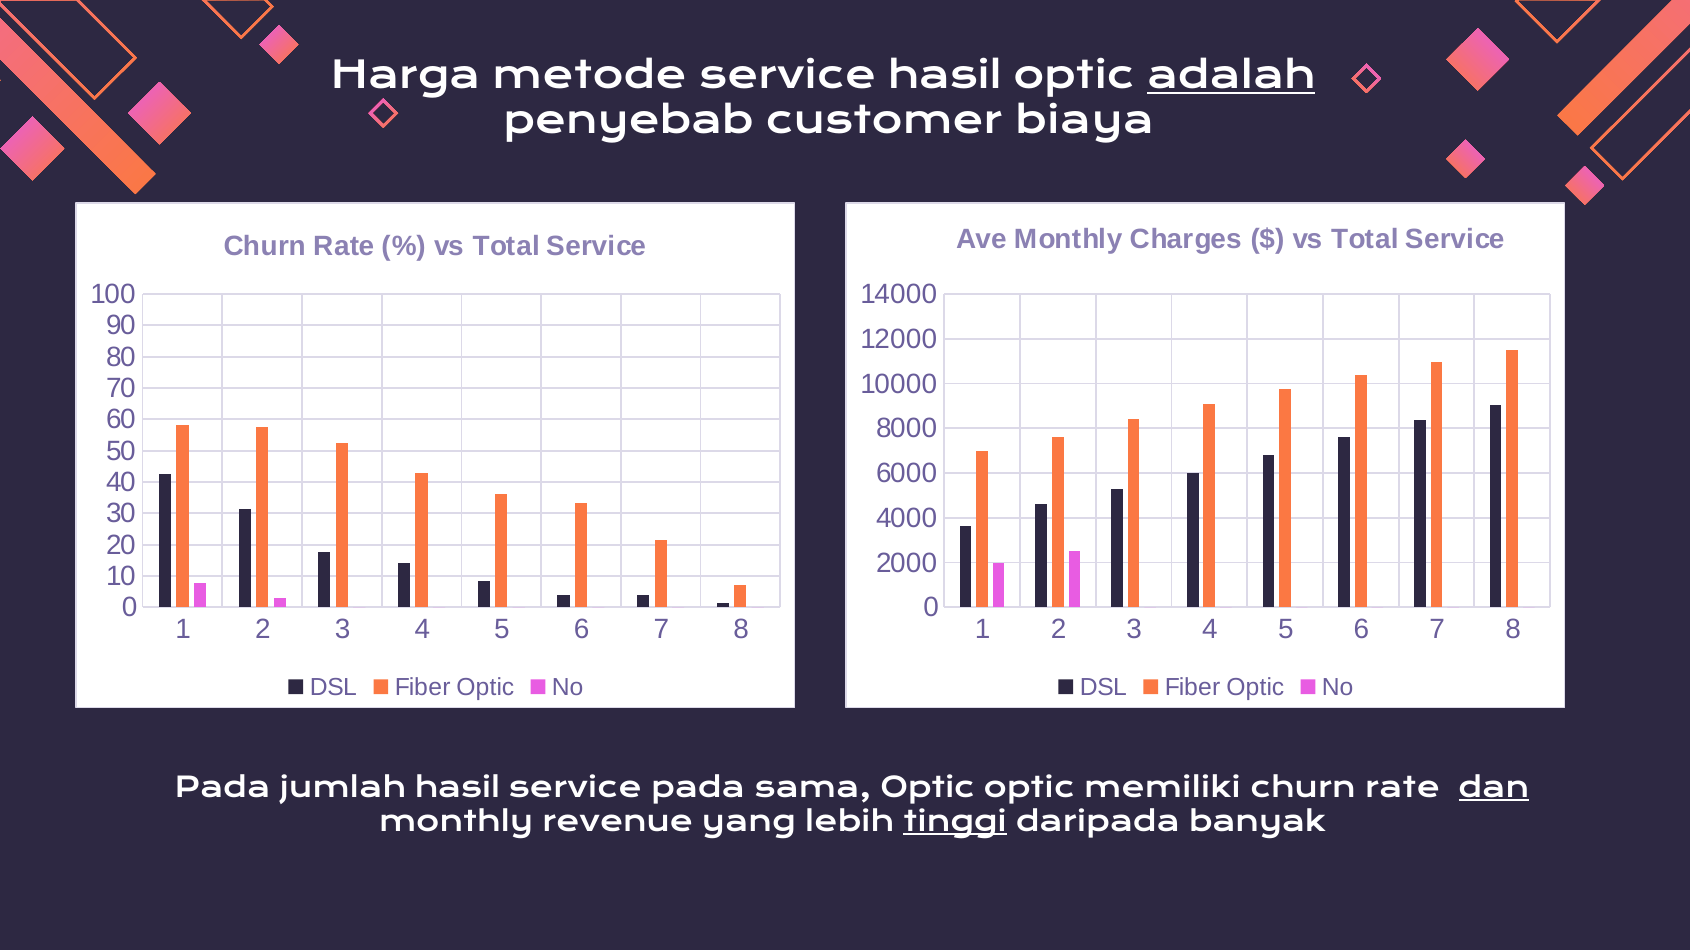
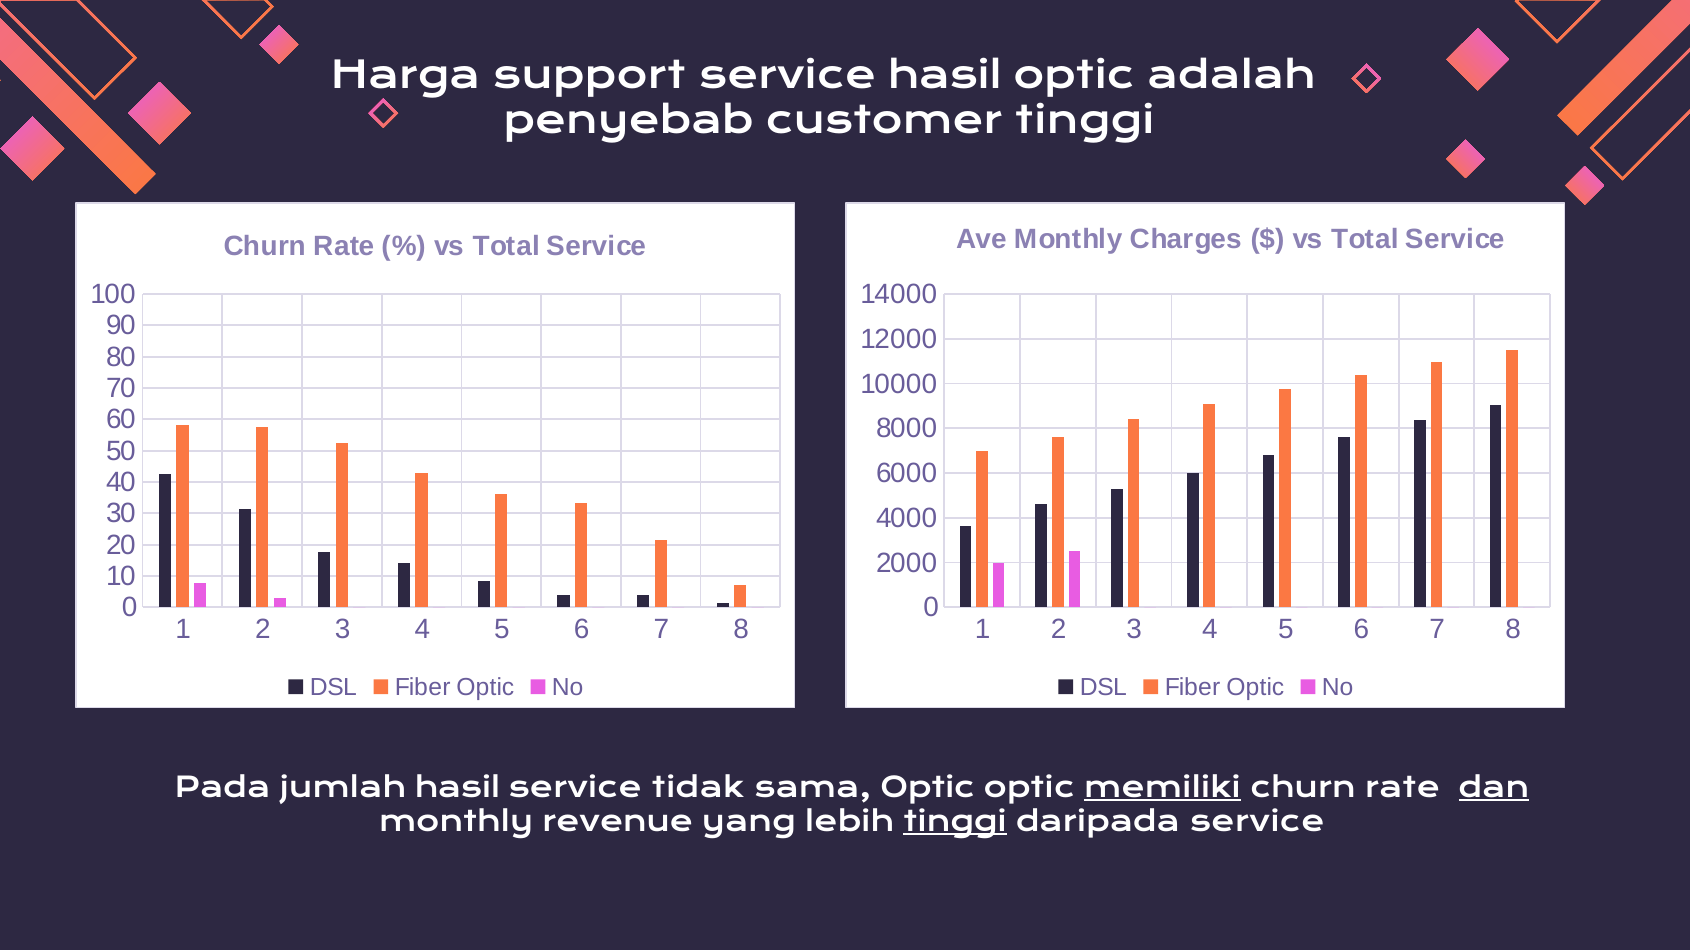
metode: metode -> support (589, 77)
adalah underline: present -> none (1231, 77)
customer biaya: biaya -> tinggi (1085, 122)
service pada: pada -> tidak (698, 789)
memiliki underline: none -> present (1162, 789)
daripada banyak: banyak -> service (1257, 822)
